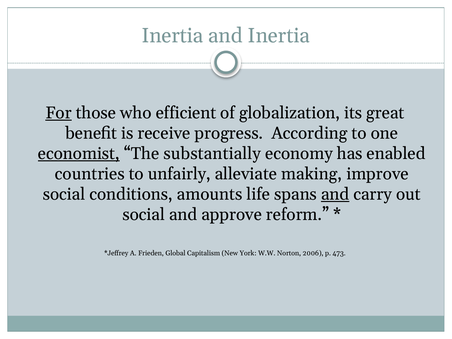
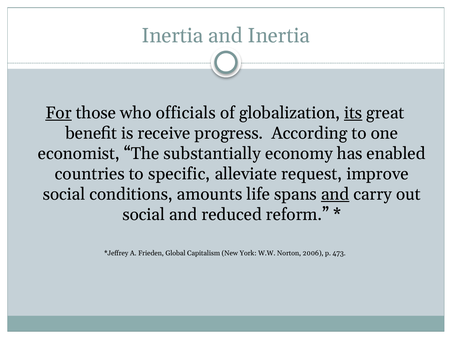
efficient: efficient -> officials (186, 113)
its underline: none -> present (353, 113)
economist underline: present -> none (79, 154)
unfairly: unfairly -> specific (179, 174)
making: making -> request (312, 174)
approve: approve -> reduced (232, 215)
